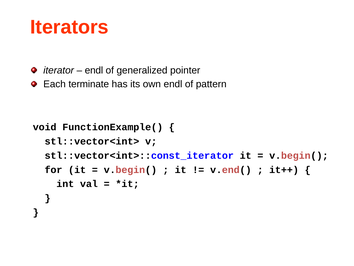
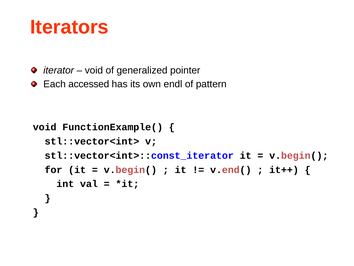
endl: endl -> void (94, 70)
terminate: terminate -> accessed (89, 84)
